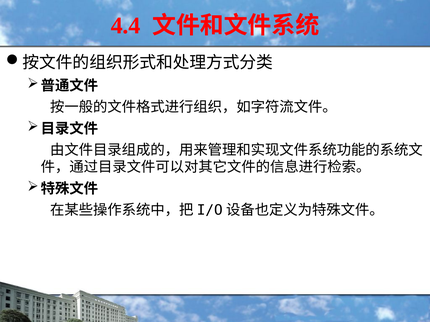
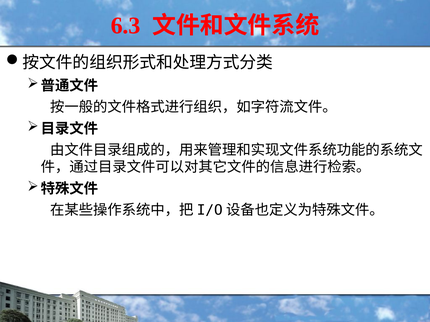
4.4: 4.4 -> 6.3 (126, 26)
